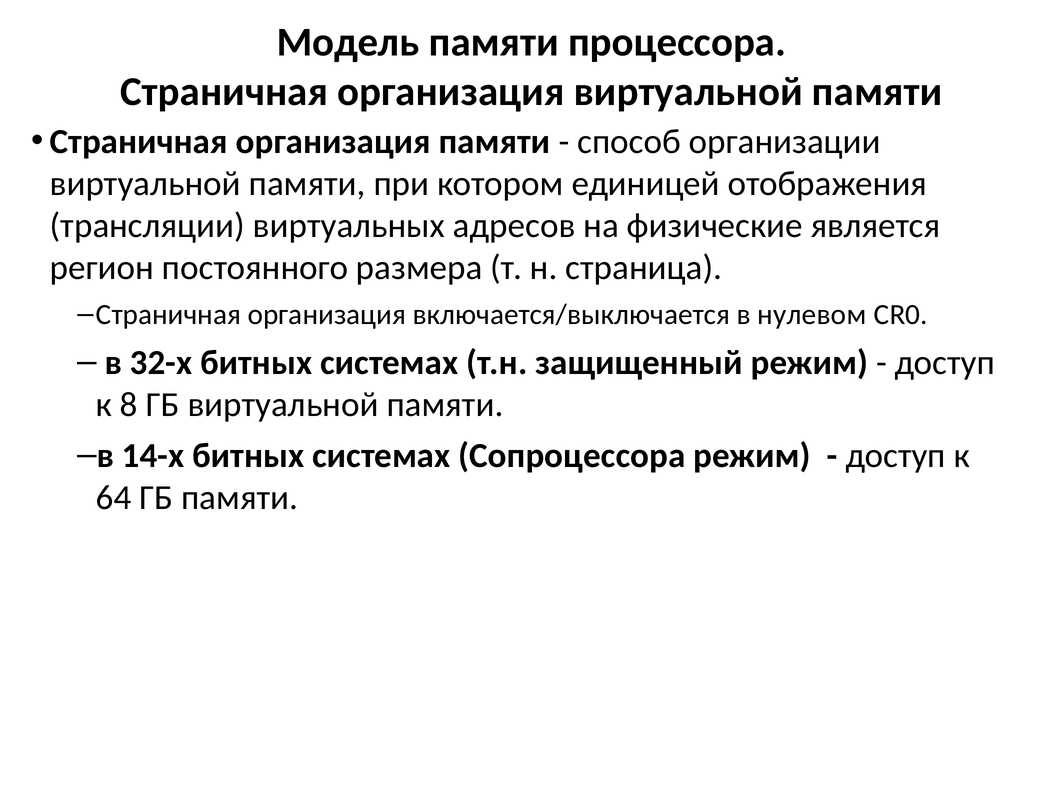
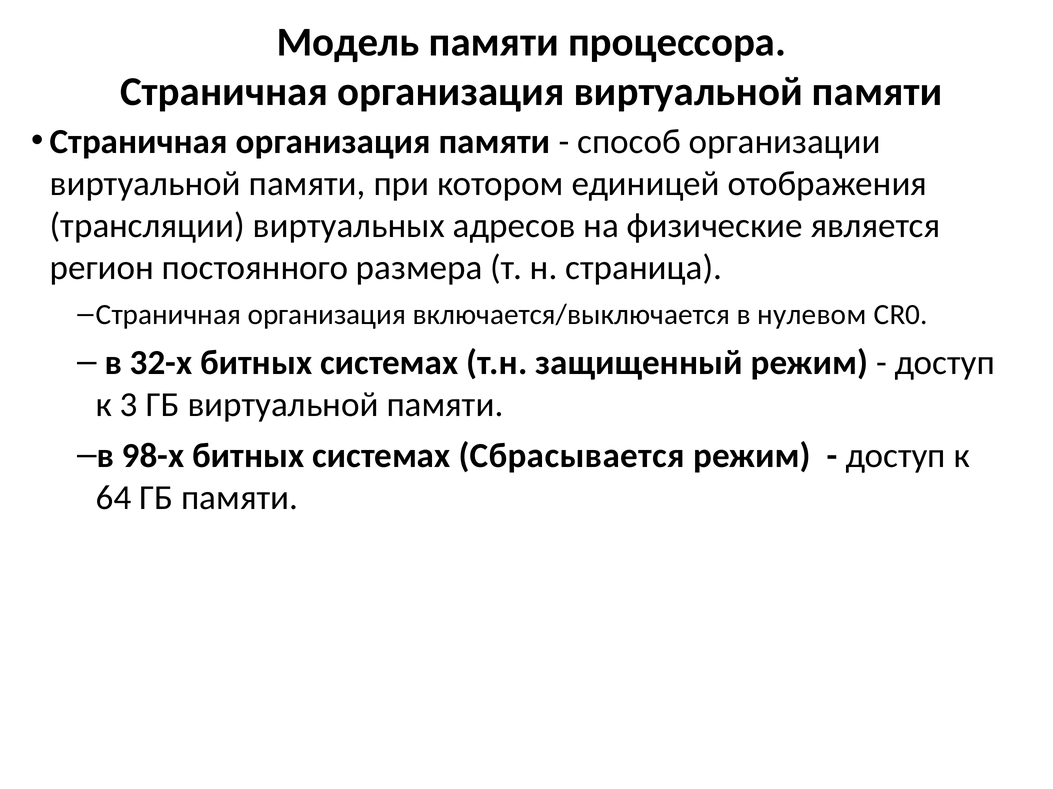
8: 8 -> 3 (129, 405)
14-х: 14-х -> 98-х (153, 456)
Сопроцессора: Сопроцессора -> Сбрасывается (572, 456)
